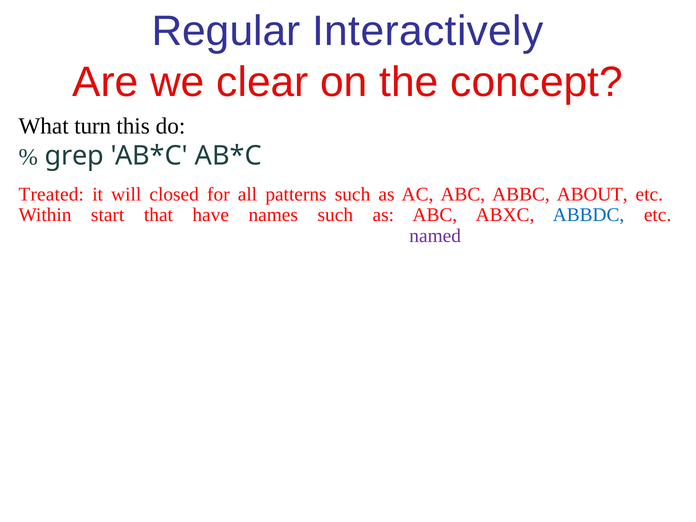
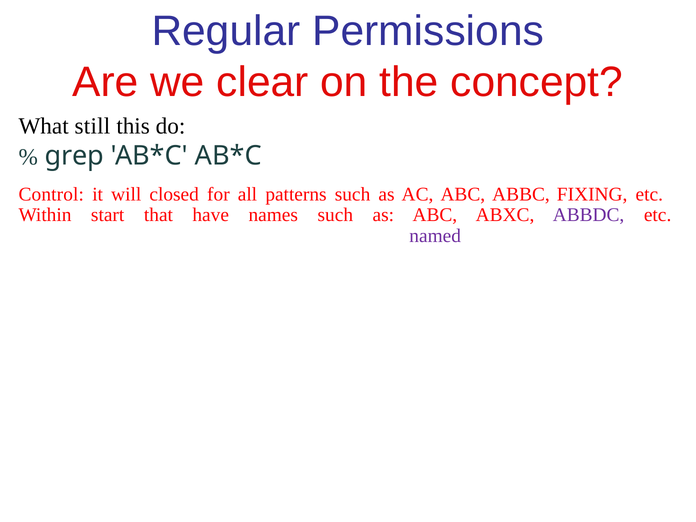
Interactively: Interactively -> Permissions (428, 31)
turn: turn -> still (92, 126)
Treated: Treated -> Control (51, 194)
ABOUT: ABOUT -> FIXING (592, 194)
ABBDC colour: blue -> purple (589, 215)
